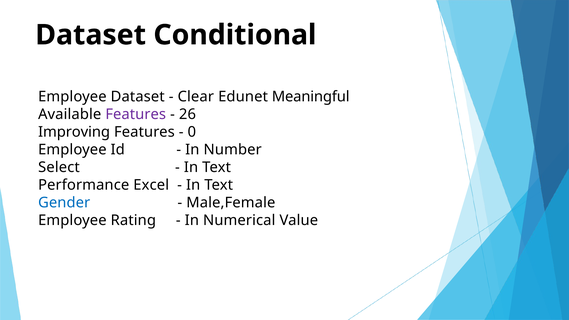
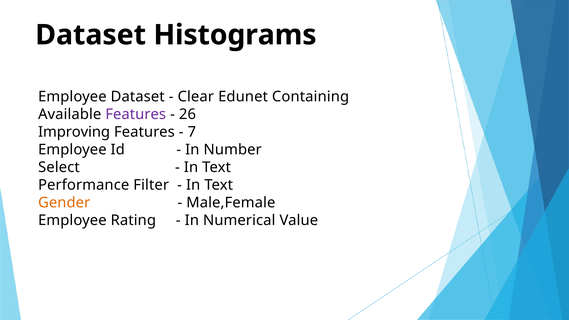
Conditional: Conditional -> Histograms (235, 35)
Meaningful: Meaningful -> Containing (311, 97)
0: 0 -> 7 (192, 132)
Excel: Excel -> Filter (151, 185)
Gender colour: blue -> orange (64, 203)
